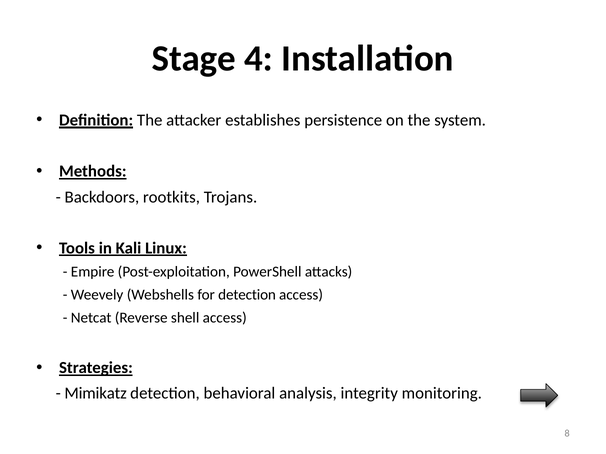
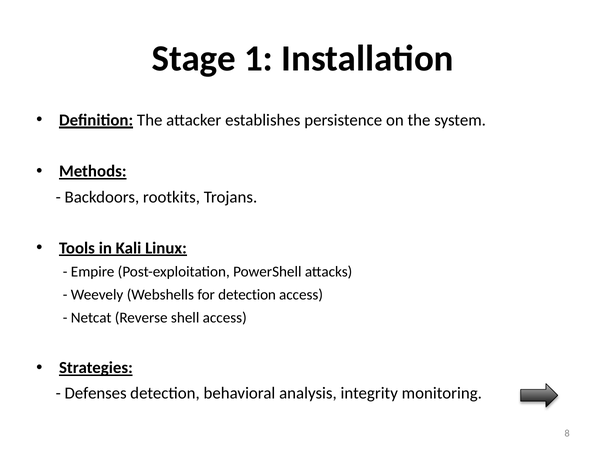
4: 4 -> 1 (259, 59)
Mimikatz: Mimikatz -> Defenses (96, 394)
